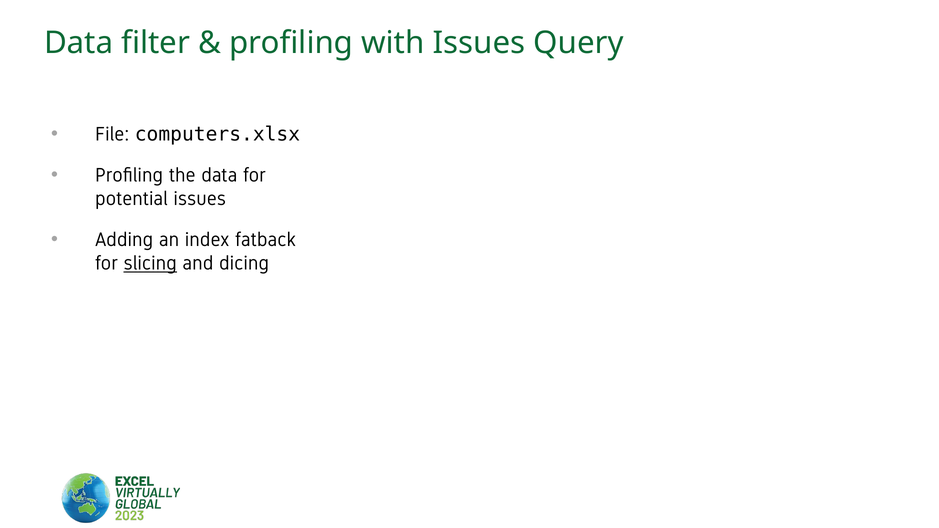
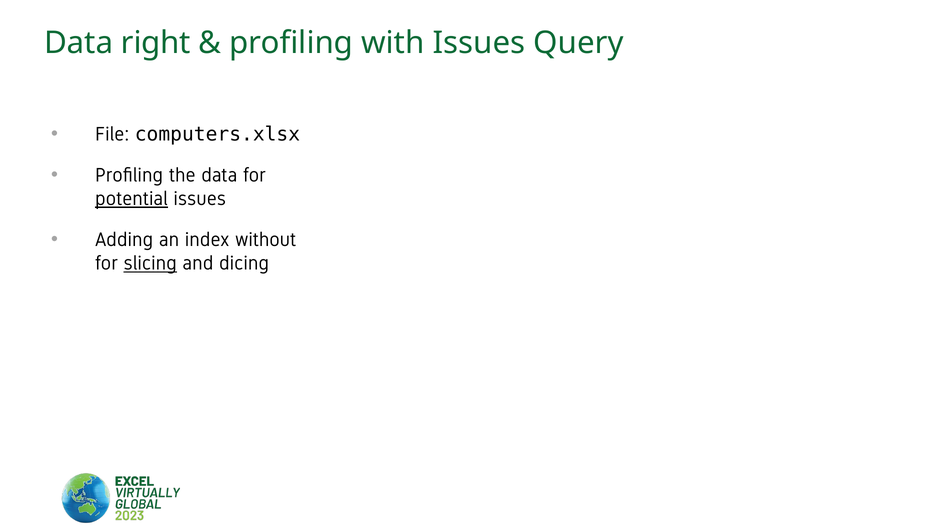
filter: filter -> right (156, 43)
potential underline: none -> present (131, 199)
fatback: fatback -> without (266, 240)
